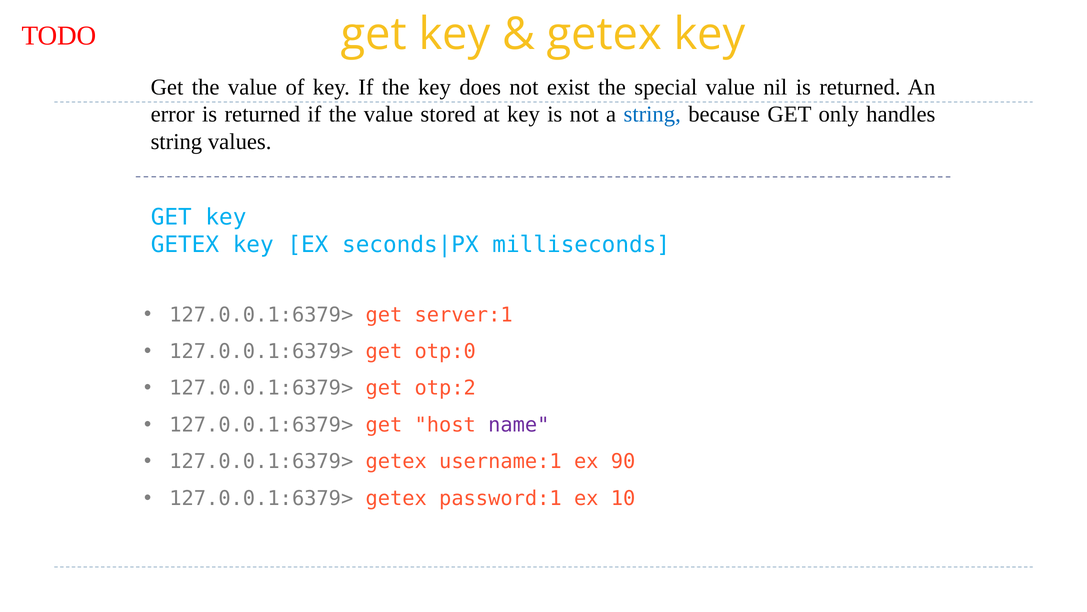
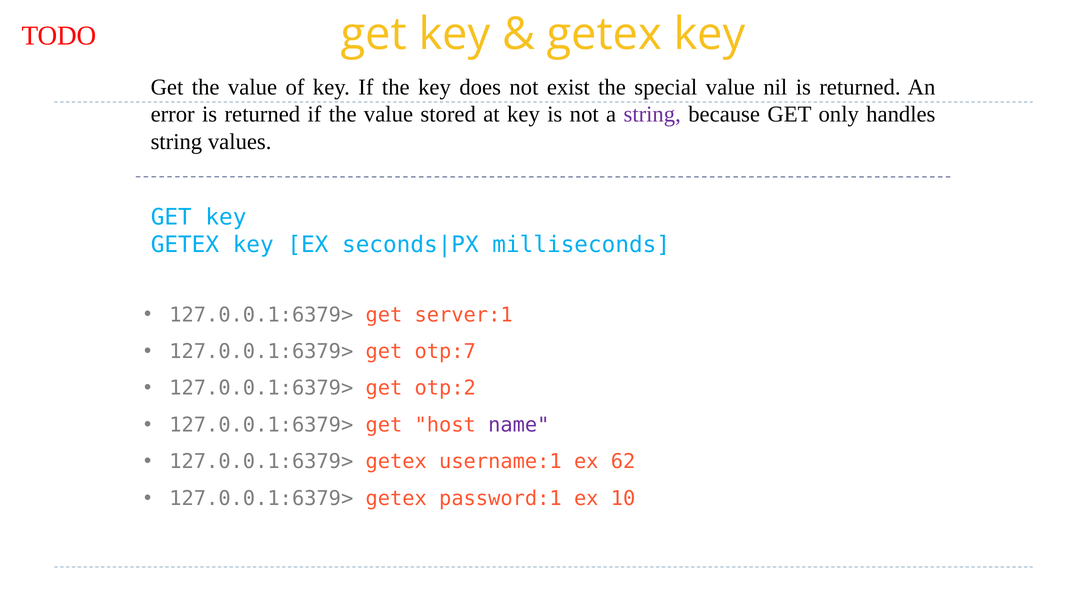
string colour: blue -> purple (652, 114)
otp:0: otp:0 -> otp:7 (445, 351)
90: 90 -> 62 (623, 461)
